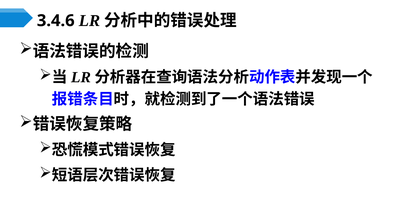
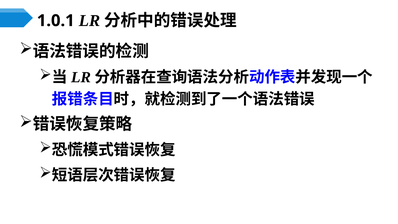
3.4.6: 3.4.6 -> 1.0.1 (56, 21)
